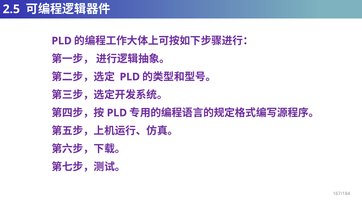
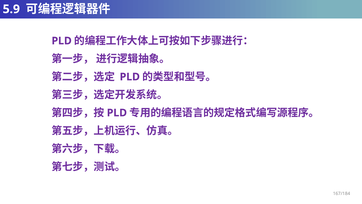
2.5: 2.5 -> 5.9 (11, 9)
